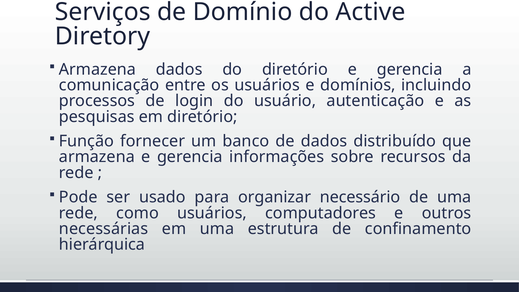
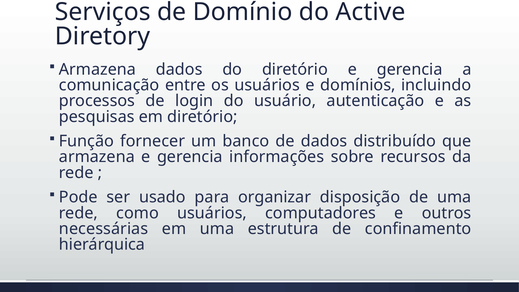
necessário: necessário -> disposição (360, 197)
